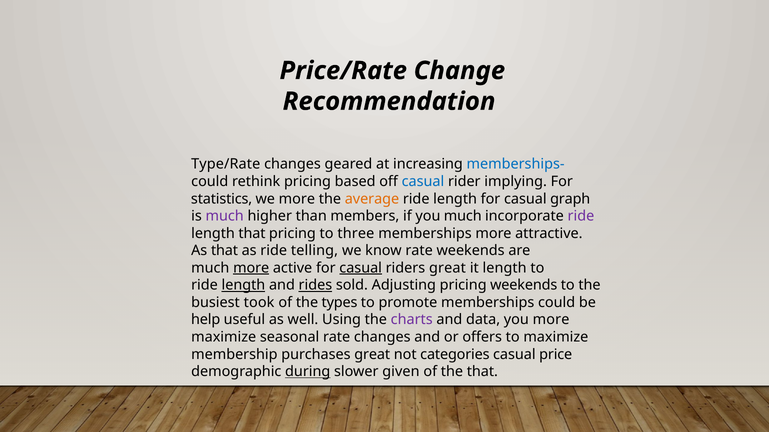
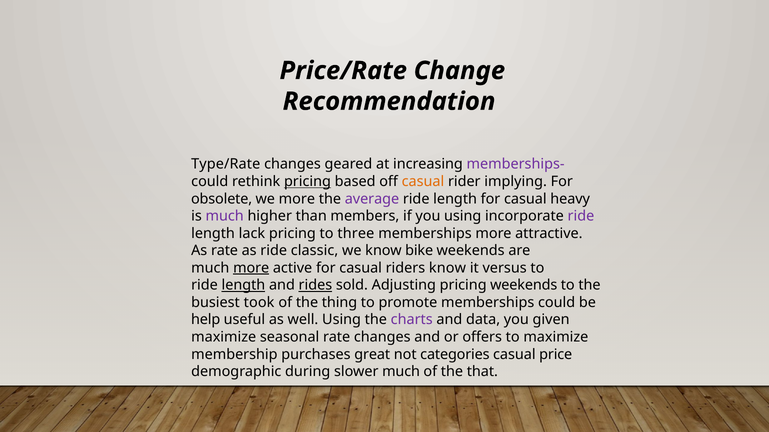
memberships- colour: blue -> purple (516, 164)
pricing underline: none -> present (307, 182)
casual colour: blue -> orange (423, 182)
statistics: statistics -> obsolete (222, 199)
average colour: orange -> purple (372, 199)
graph: graph -> heavy (570, 199)
you much: much -> using (463, 216)
length that: that -> lack (252, 234)
As that: that -> rate (225, 251)
telling: telling -> classic (315, 251)
know rate: rate -> bike (419, 251)
casual underline: present -> none (361, 268)
riders great: great -> know (447, 268)
it length: length -> versus (505, 268)
types: types -> thing (339, 303)
you more: more -> given (551, 320)
during underline: present -> none (308, 372)
slower given: given -> much (401, 372)
